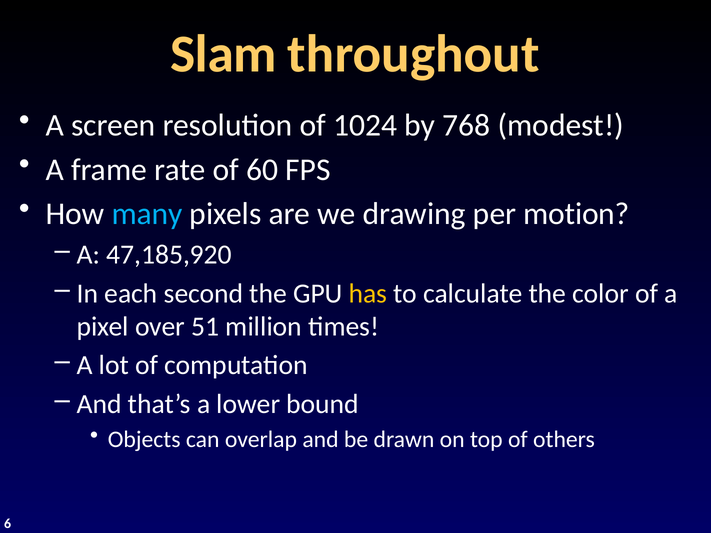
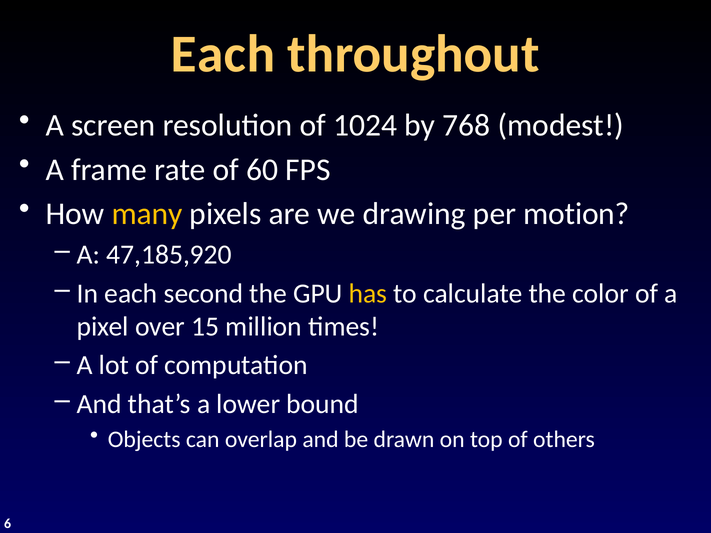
Slam: Slam -> Each (223, 54)
many colour: light blue -> yellow (147, 214)
51: 51 -> 15 (205, 327)
